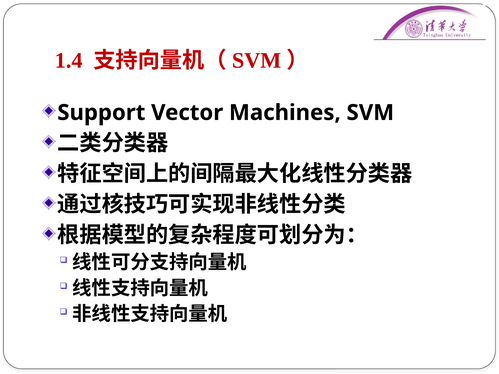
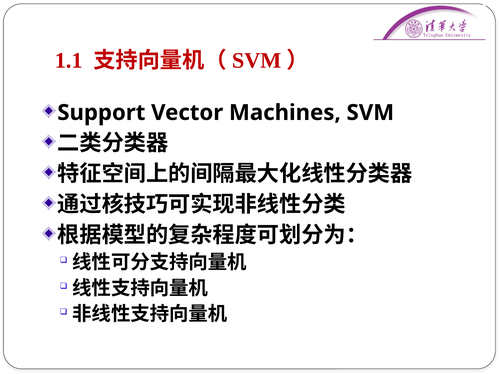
1.4: 1.4 -> 1.1 (69, 61)
